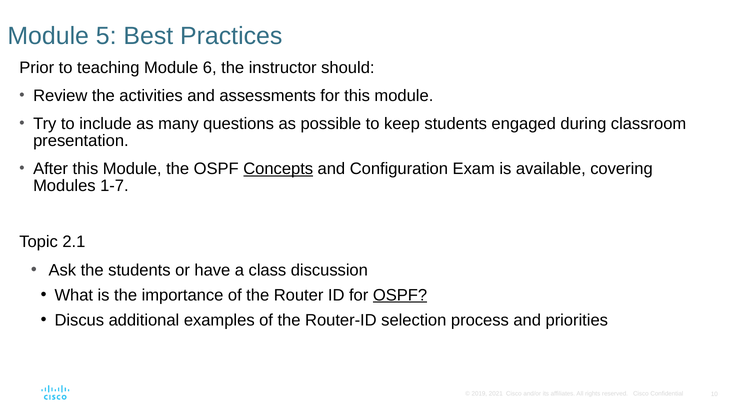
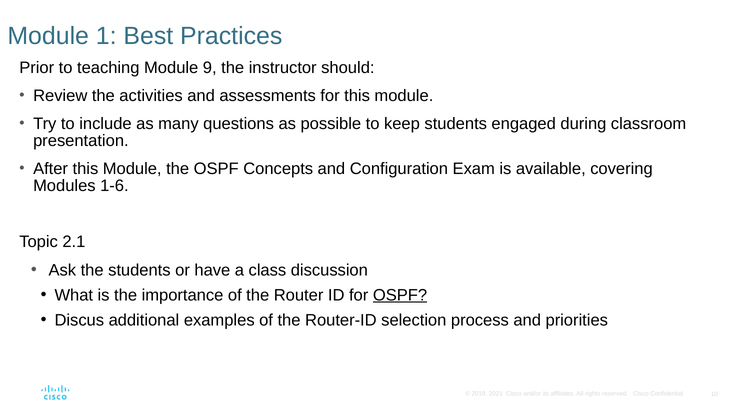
5: 5 -> 1 (106, 36)
6: 6 -> 9 (210, 68)
Concepts underline: present -> none (278, 169)
1-7: 1-7 -> 1-6 (114, 186)
